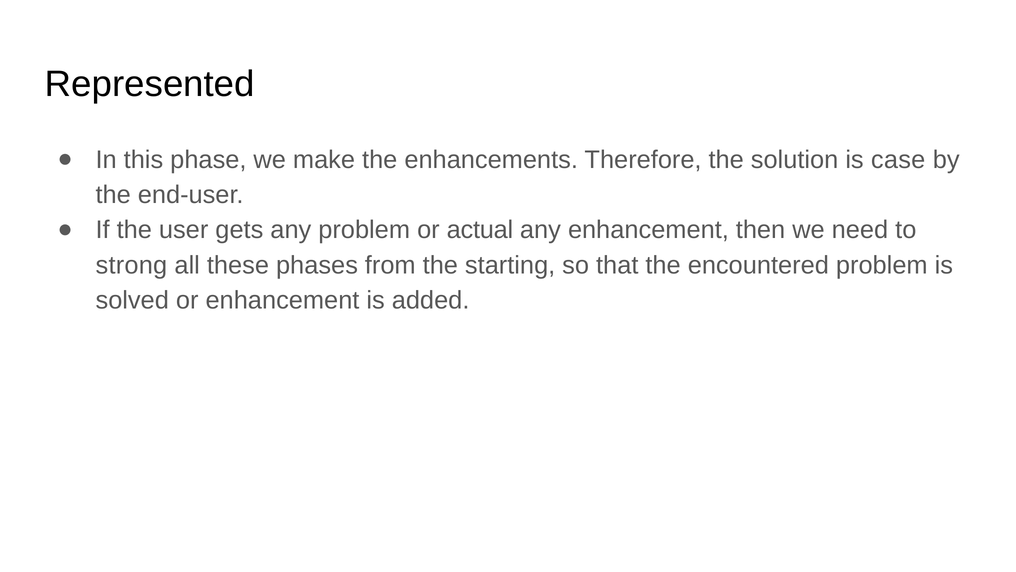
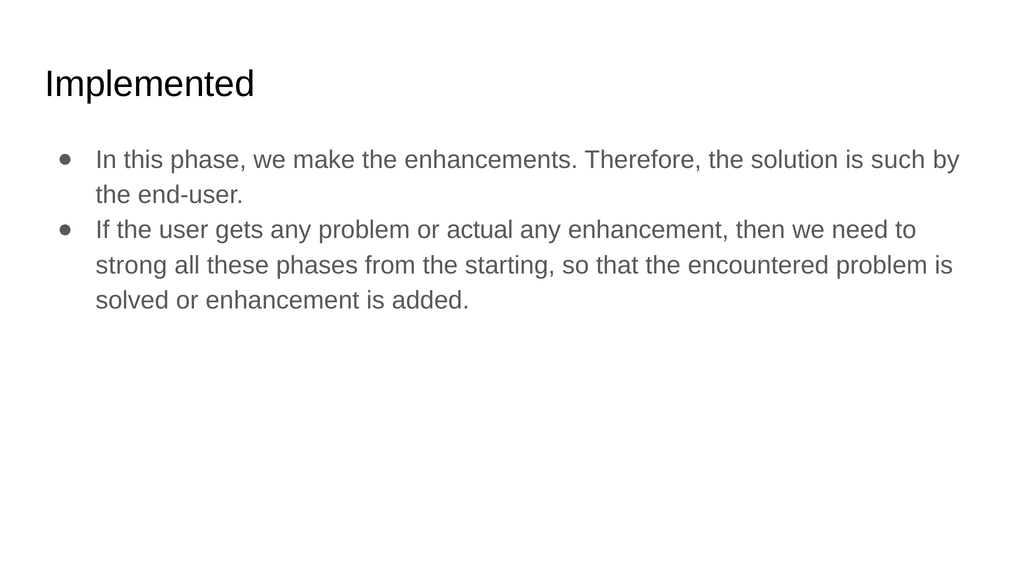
Represented: Represented -> Implemented (150, 84)
case: case -> such (898, 160)
